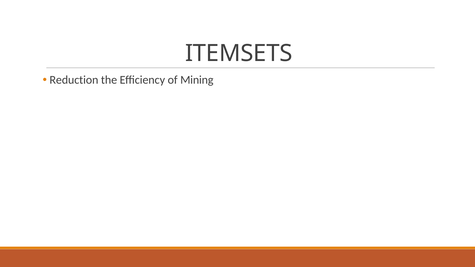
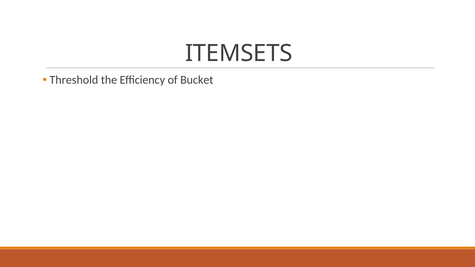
Reduction: Reduction -> Threshold (74, 80)
Mining: Mining -> Bucket (197, 80)
